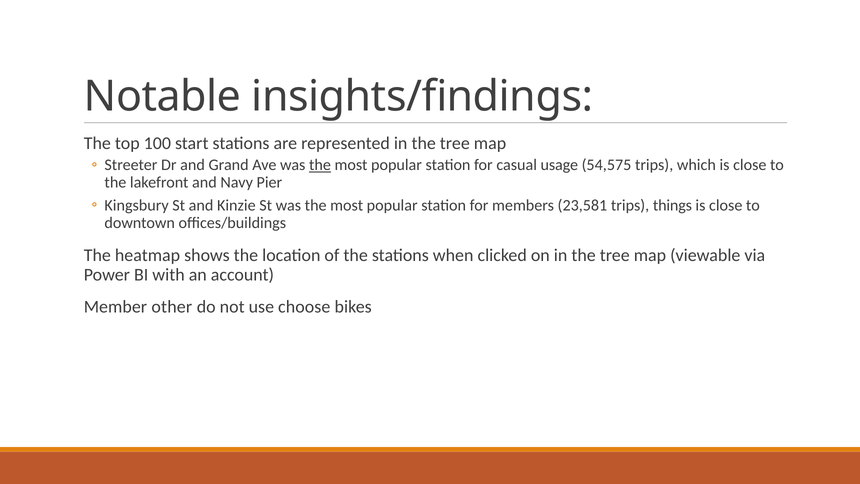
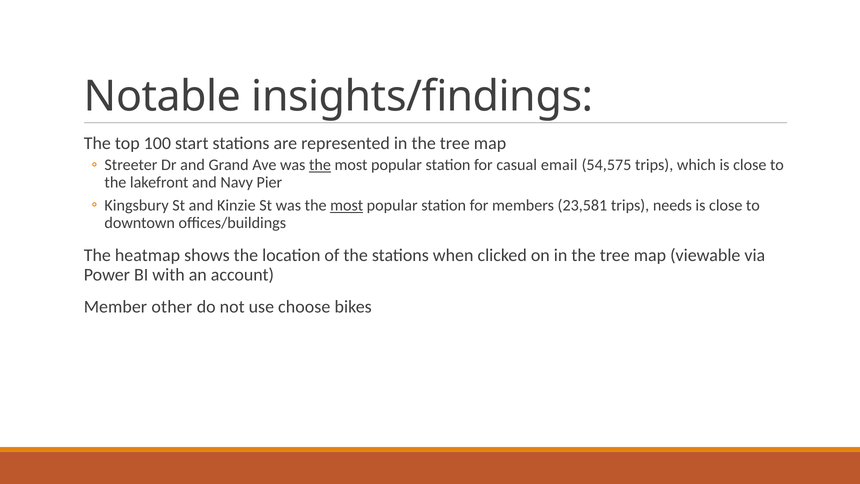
usage: usage -> email (559, 165)
most underline: none -> present (347, 205)
things: things -> needs (672, 205)
